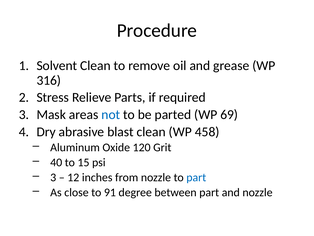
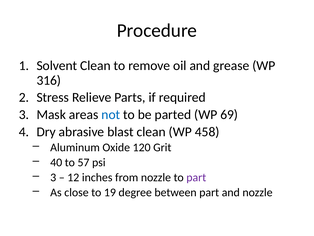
15: 15 -> 57 (83, 162)
part colour: blue -> purple (196, 177)
91: 91 -> 19 (110, 192)
